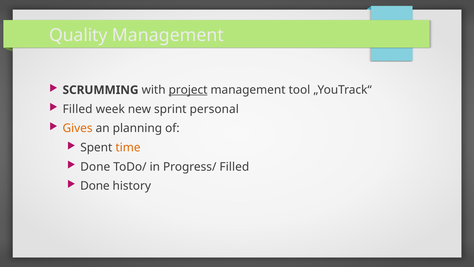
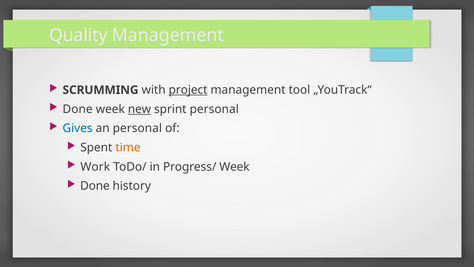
Filled: Filled -> Done (78, 109)
new underline: none -> present (139, 109)
Gives colour: orange -> blue (78, 128)
an planning: planning -> personal (137, 128)
Done: Done -> Work (95, 167)
Progress/ Filled: Filled -> Week (234, 167)
